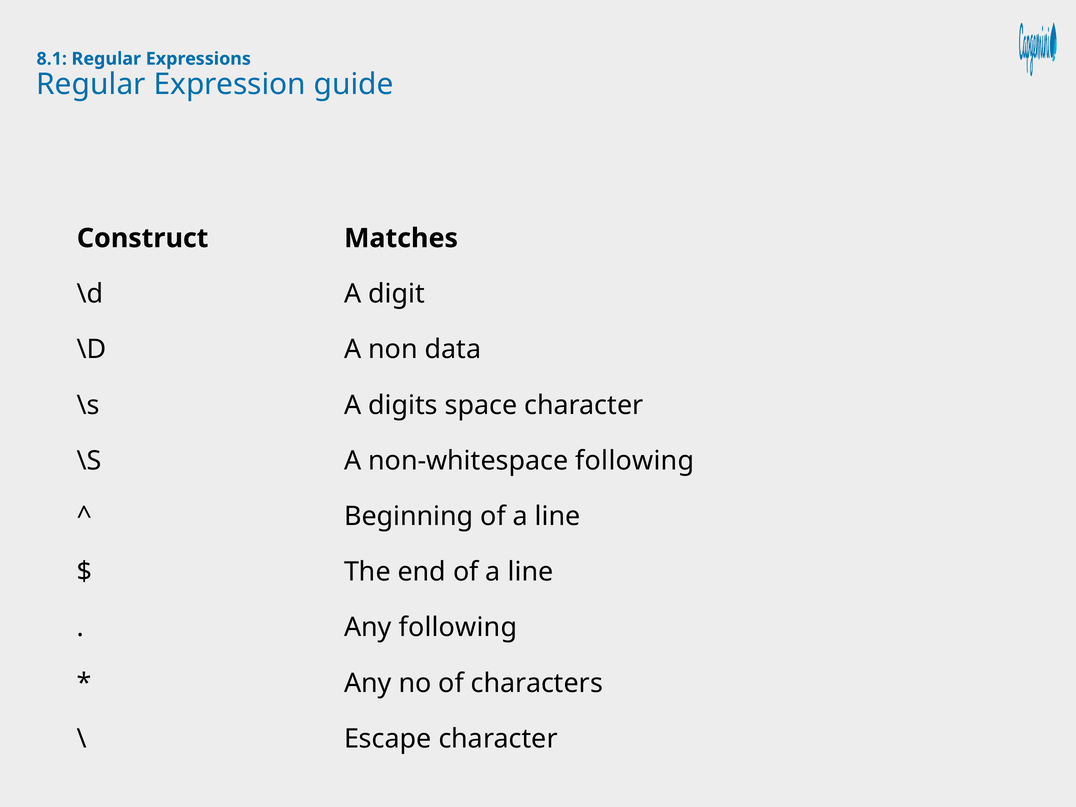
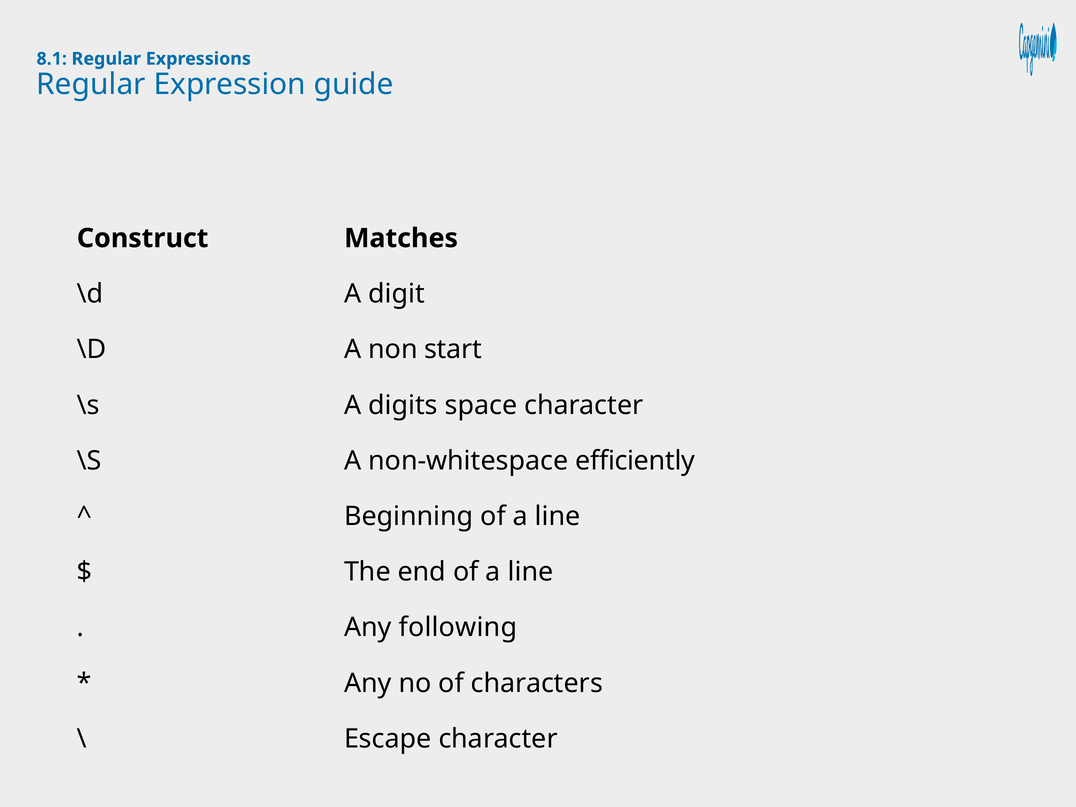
data: data -> start (453, 350)
non-whitespace following: following -> efficiently (635, 461)
